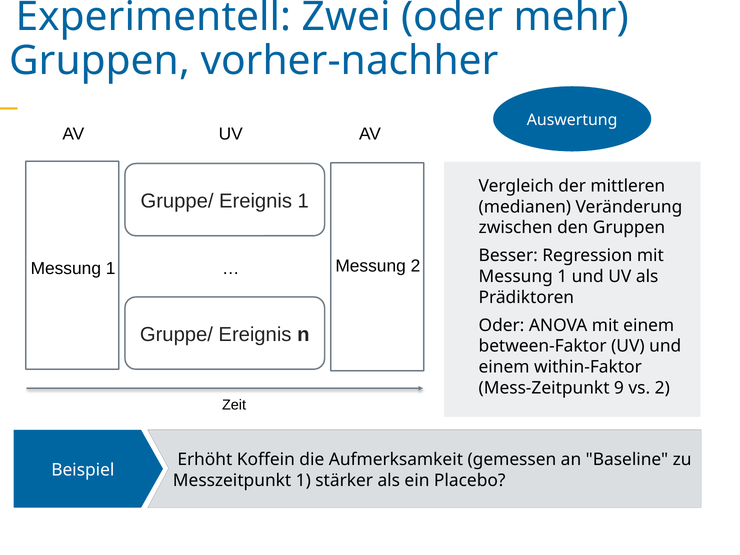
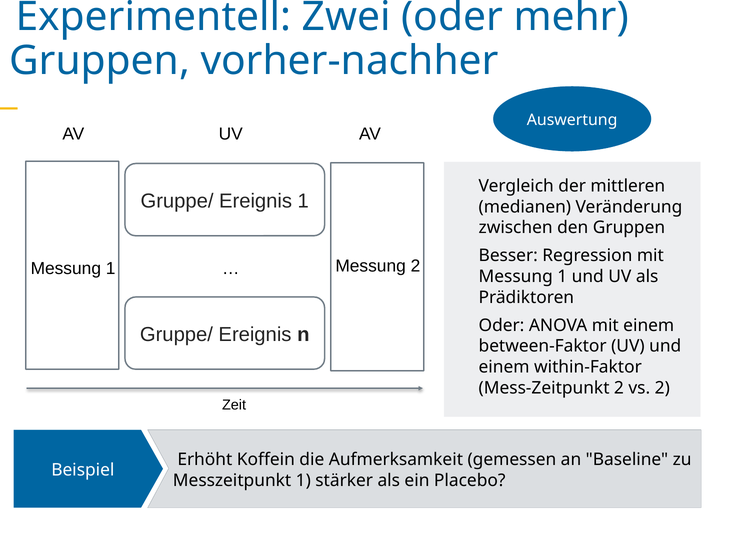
Mess-Zeitpunkt 9: 9 -> 2 (619, 388)
